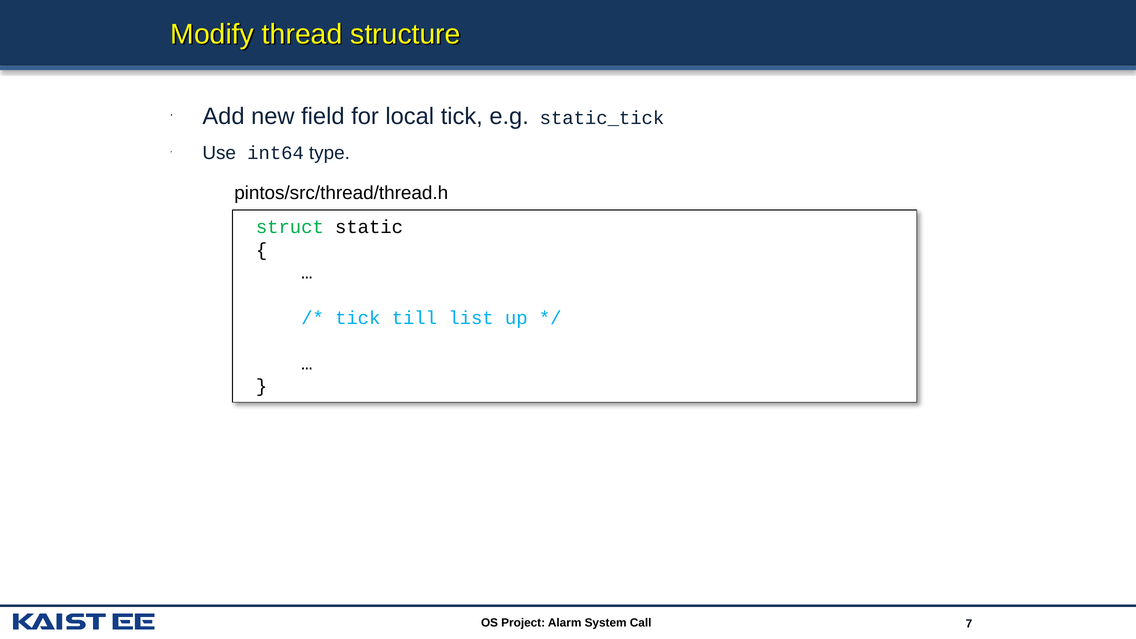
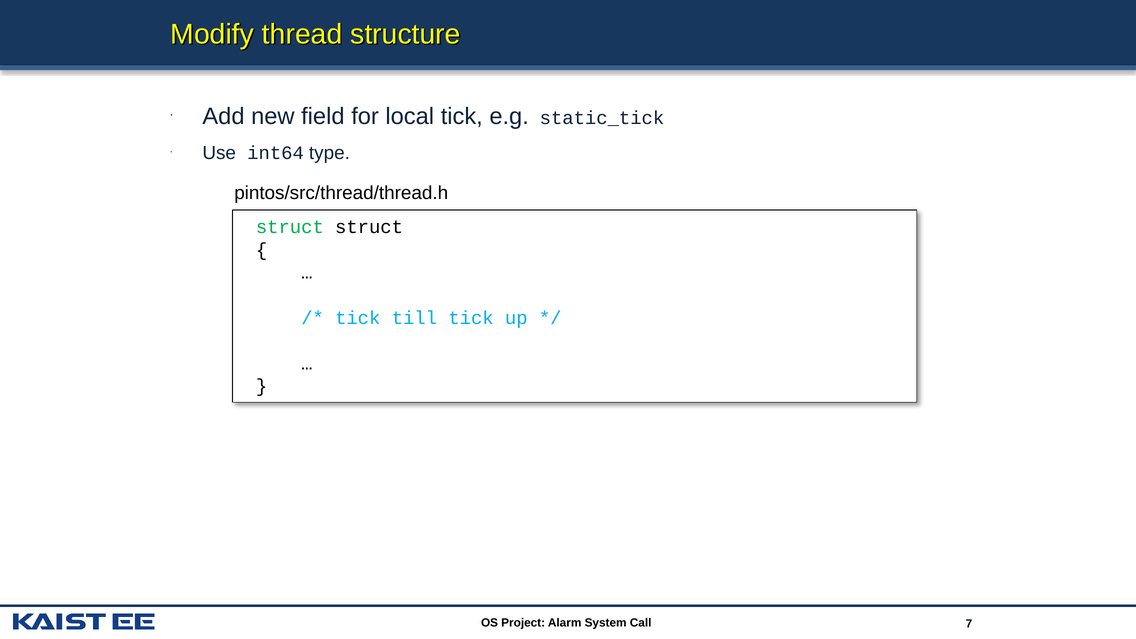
struct static: static -> struct (369, 227)
till list: list -> tick (471, 318)
